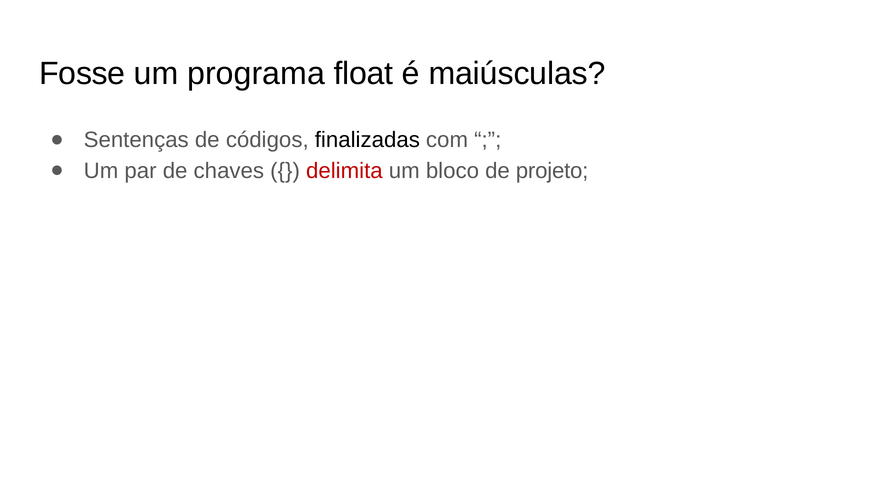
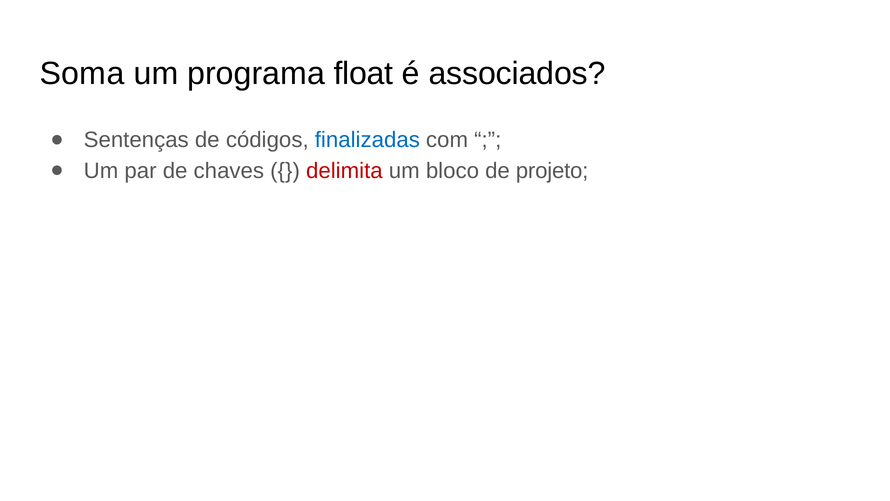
Fosse: Fosse -> Soma (82, 74)
maiúsculas: maiúsculas -> associados (517, 74)
finalizadas colour: black -> blue (367, 140)
